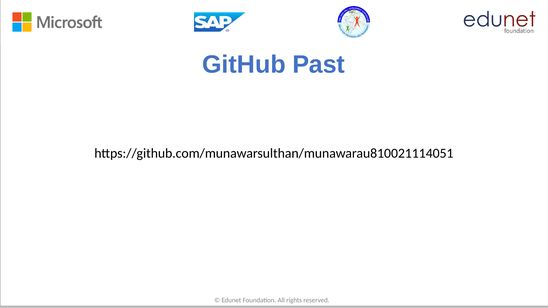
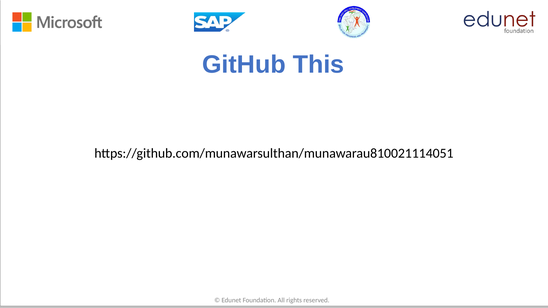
Past: Past -> This (318, 64)
